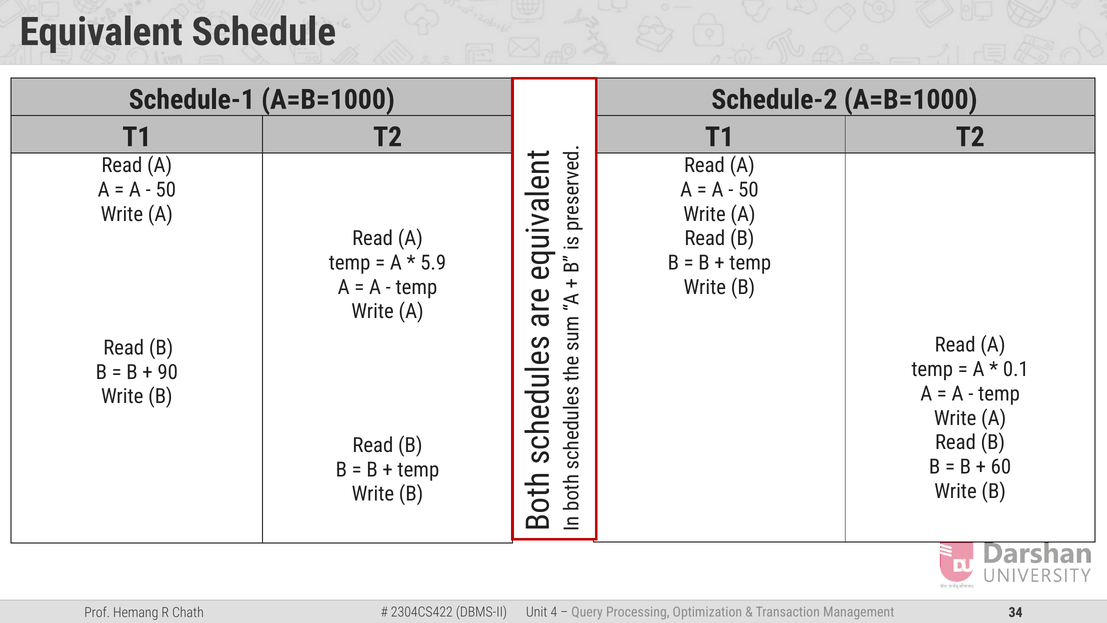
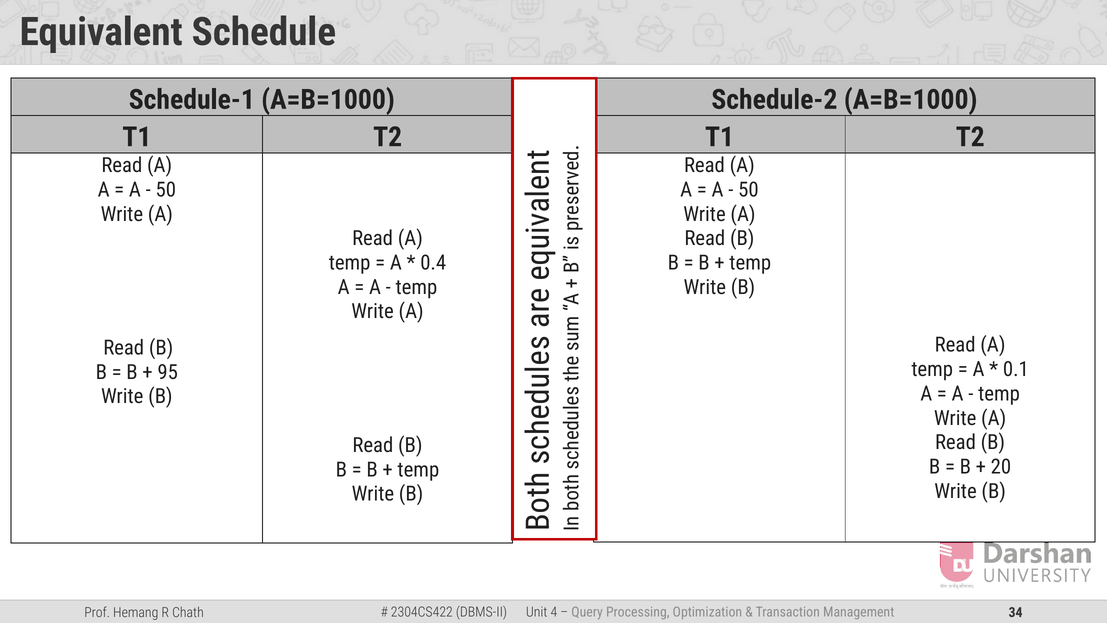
5.9: 5.9 -> 0.4 (433, 263)
90: 90 -> 95 (168, 372)
60: 60 -> 20 (1001, 467)
